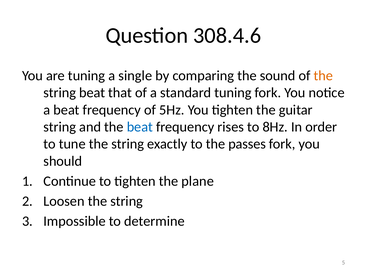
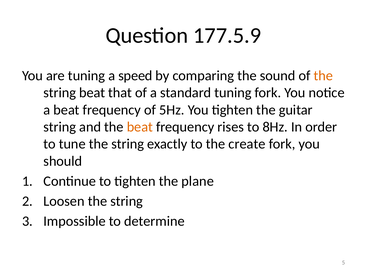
308.4.6: 308.4.6 -> 177.5.9 (227, 36)
single: single -> speed (135, 76)
beat colour: blue -> orange (140, 127)
passes: passes -> create (247, 144)
